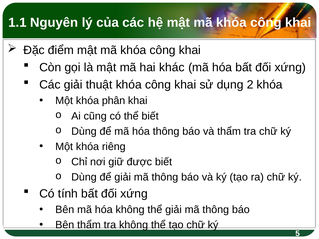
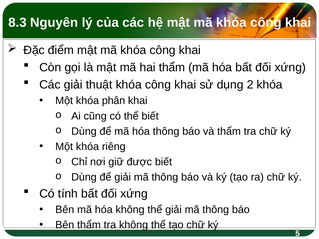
1.1: 1.1 -> 8.3 (18, 22)
hai khác: khác -> thẩm (172, 68)
